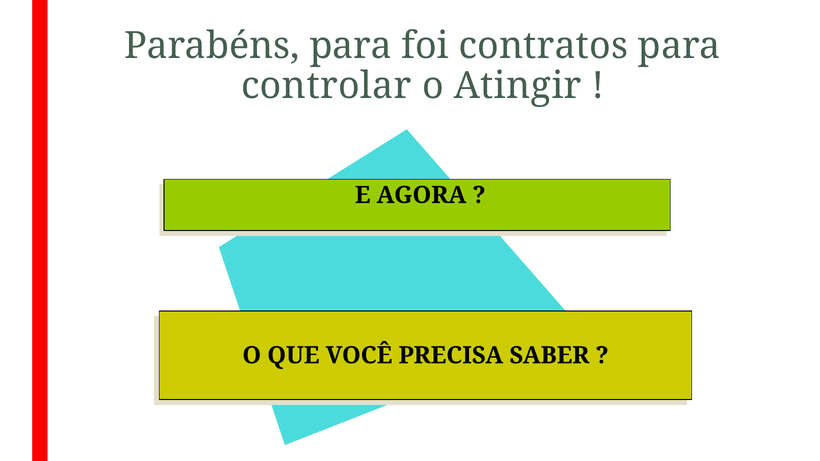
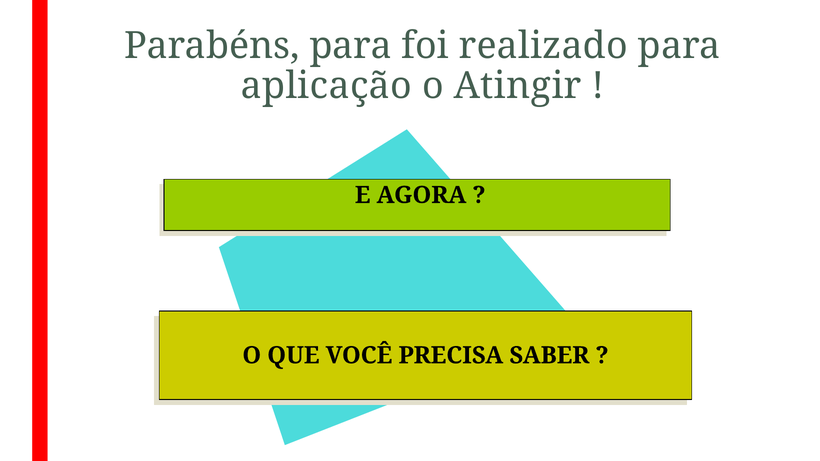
contratos: contratos -> realizado (543, 46)
controlar: controlar -> aplicação (326, 86)
